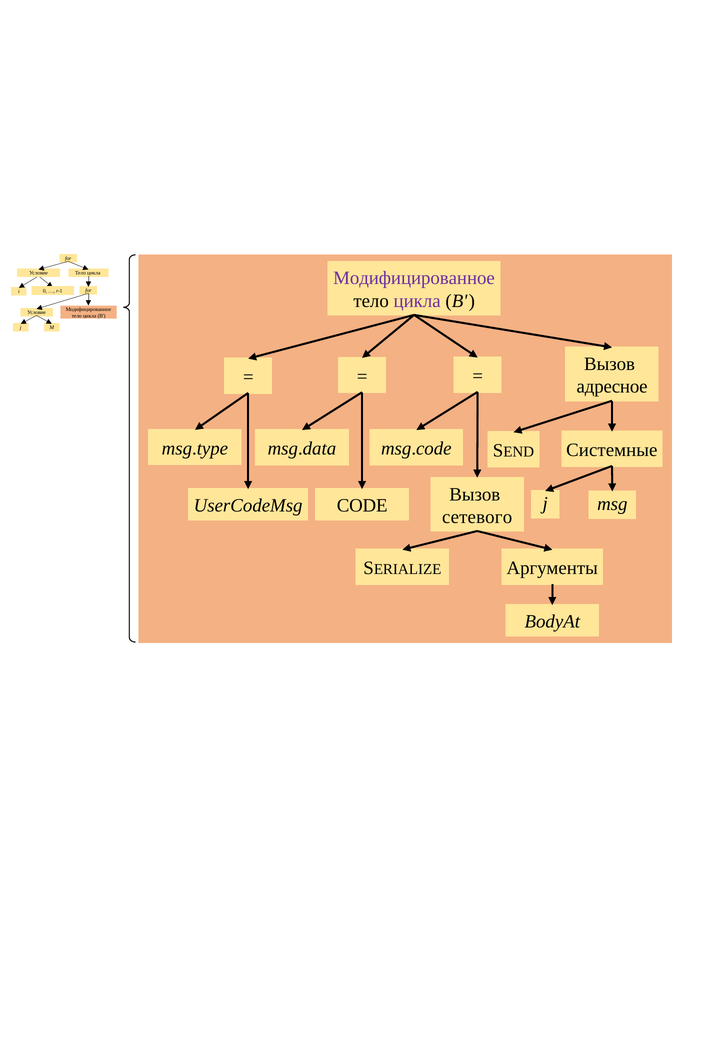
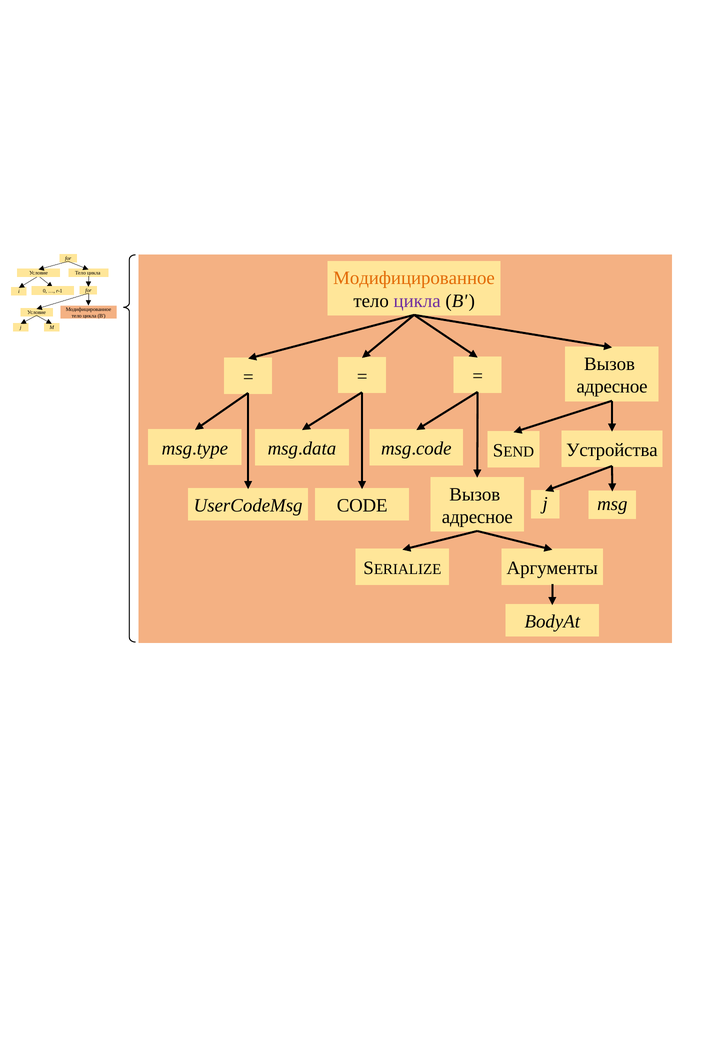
Модифицированное colour: purple -> orange (414, 278)
Системные: Системные -> Устройства (612, 450)
сетевого: сетевого -> адресное (477, 517)
